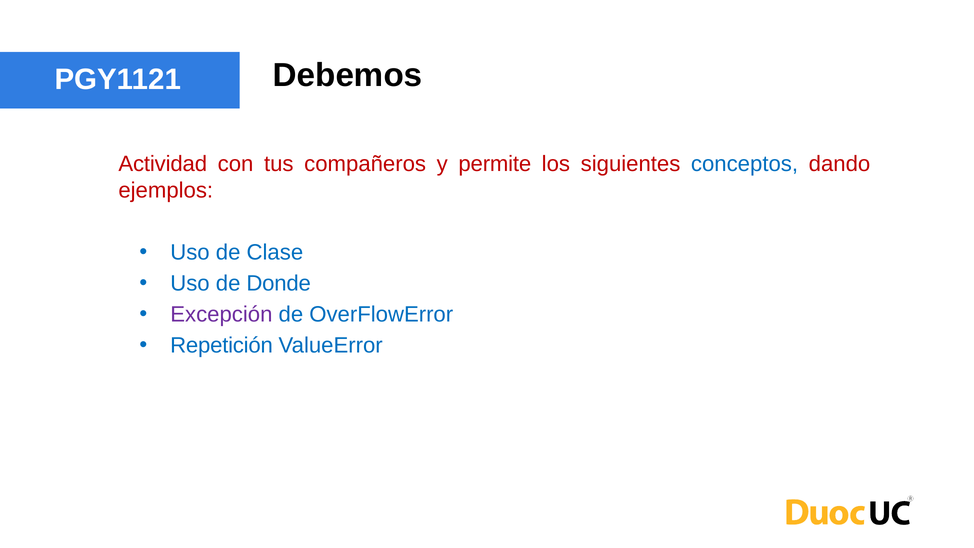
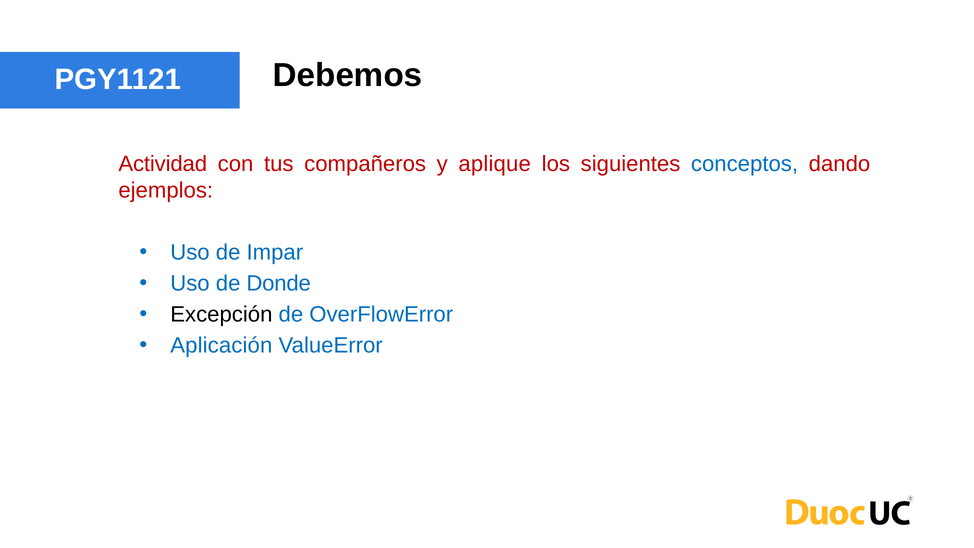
permite: permite -> aplique (495, 164)
Clase: Clase -> Impar (275, 253)
Excepción colour: purple -> black (221, 315)
Repetición: Repetición -> Aplicación (221, 346)
